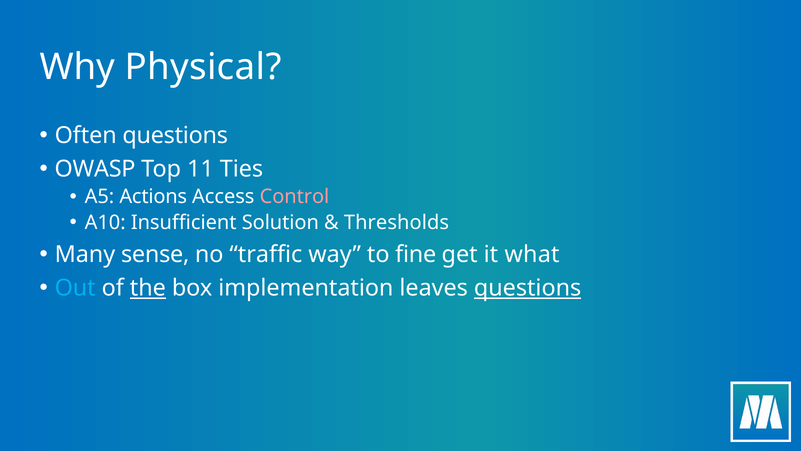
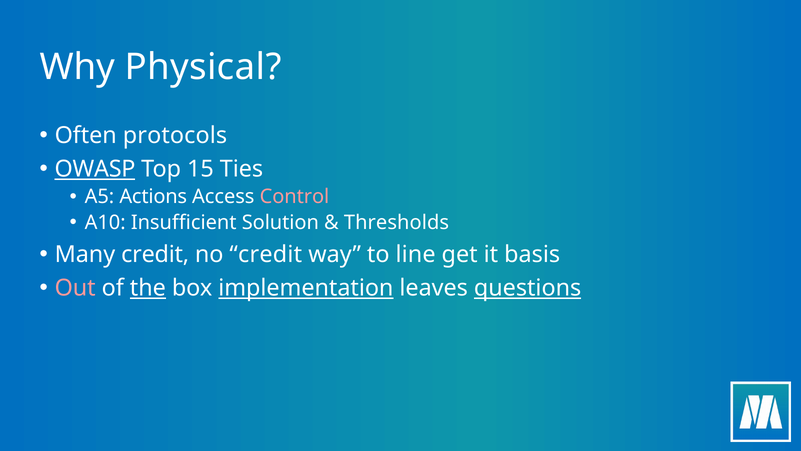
Often questions: questions -> protocols (175, 135)
OWASP underline: none -> present (95, 169)
11: 11 -> 15 (200, 169)
Many sense: sense -> credit (155, 254)
no traffic: traffic -> credit (266, 254)
fine: fine -> line (416, 254)
what: what -> basis (532, 254)
Out colour: light blue -> pink (75, 288)
implementation underline: none -> present (306, 288)
